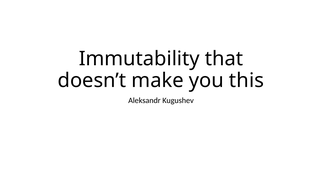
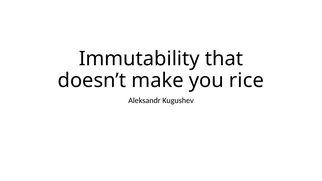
this: this -> rice (247, 80)
